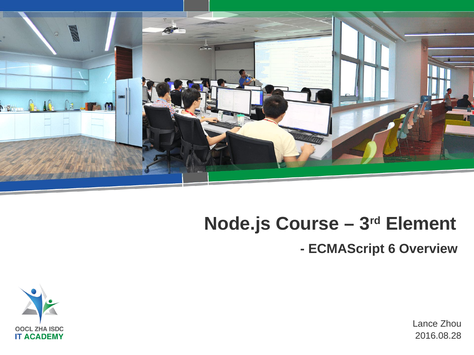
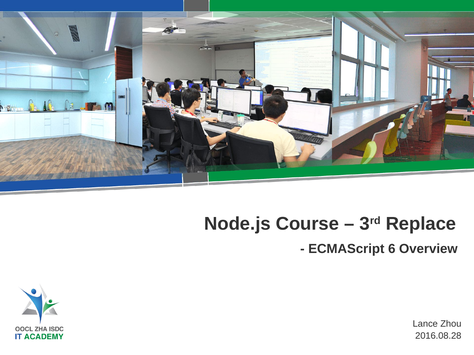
Element: Element -> Replace (421, 224)
